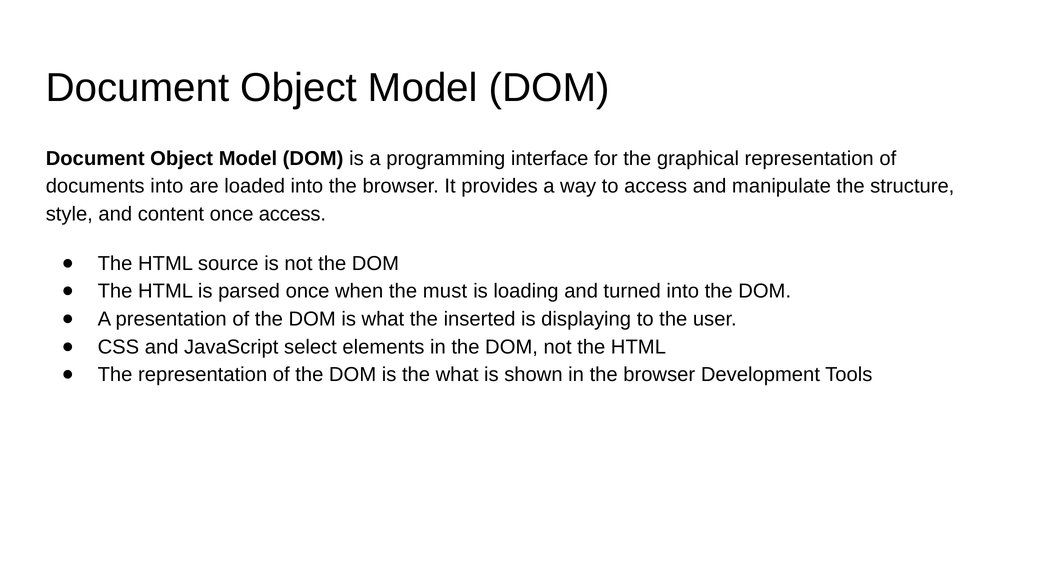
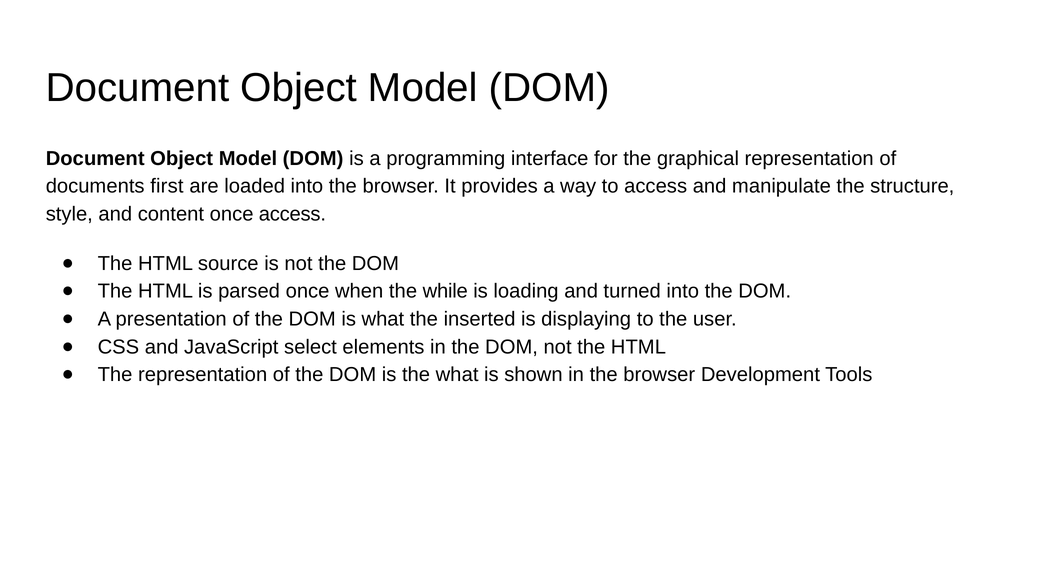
documents into: into -> first (167, 186)
must: must -> while (445, 291)
